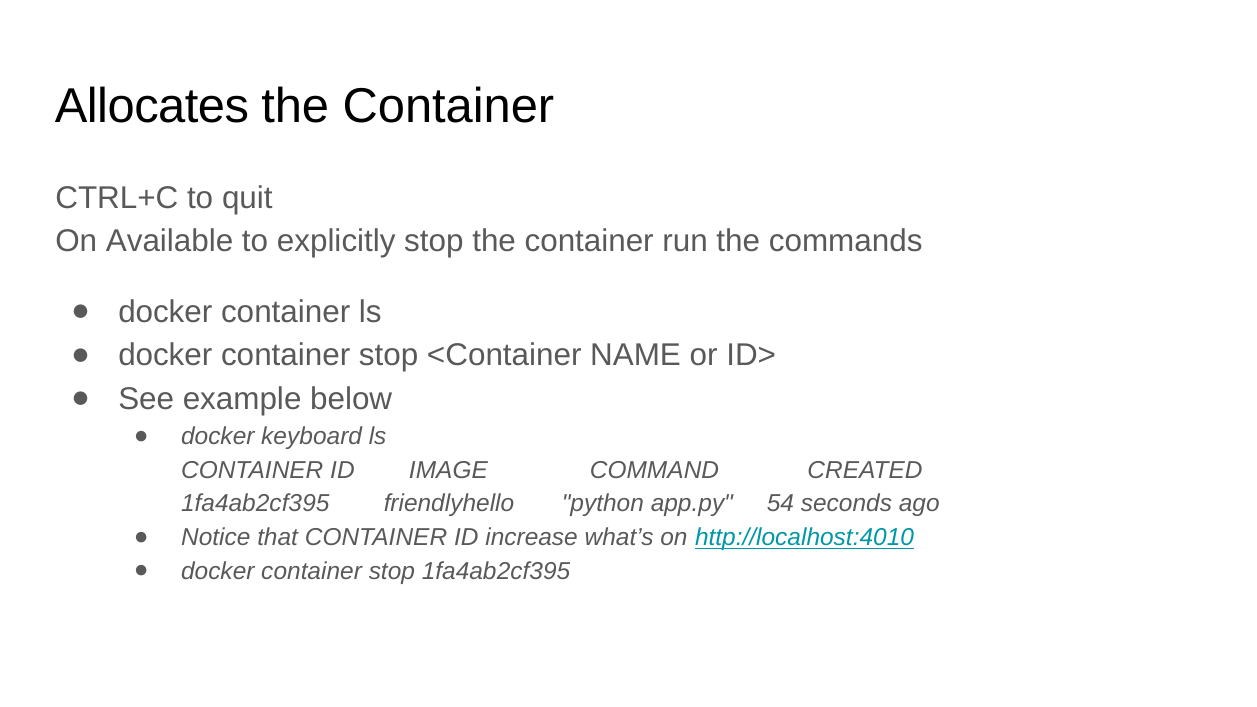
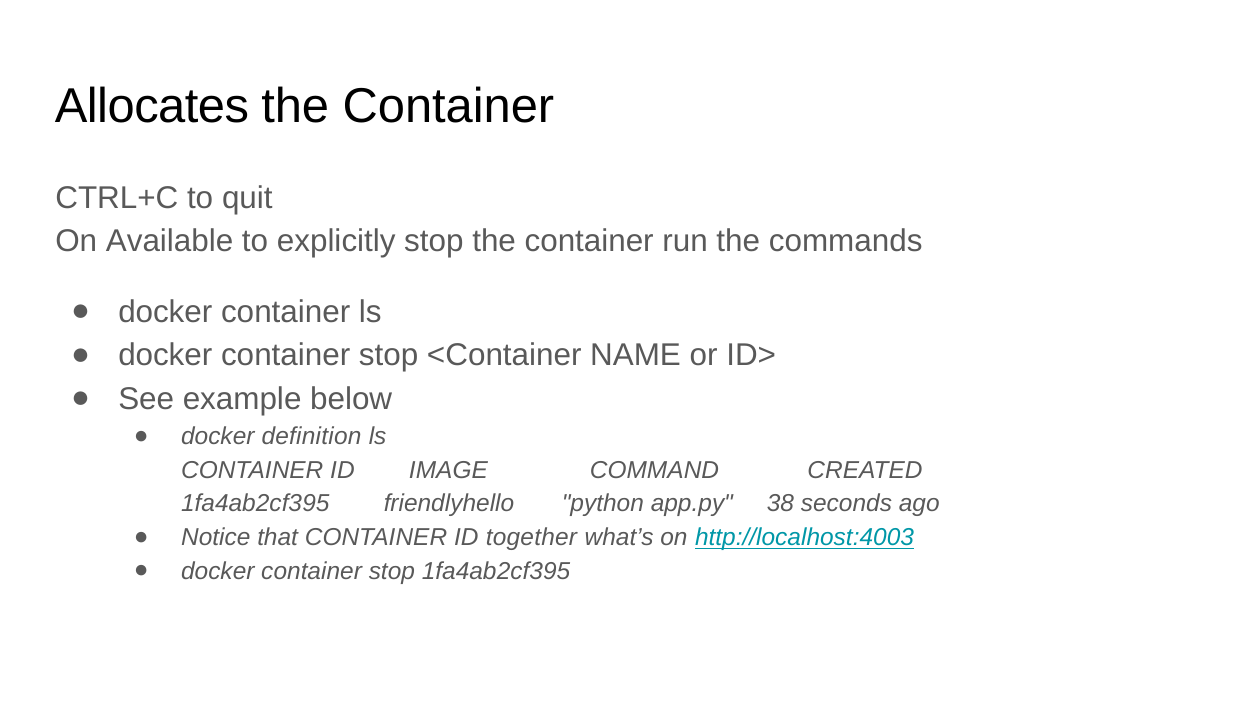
keyboard: keyboard -> definition (312, 436)
54: 54 -> 38 (780, 504)
increase: increase -> together (531, 537)
http://localhost:4010: http://localhost:4010 -> http://localhost:4003 (804, 537)
